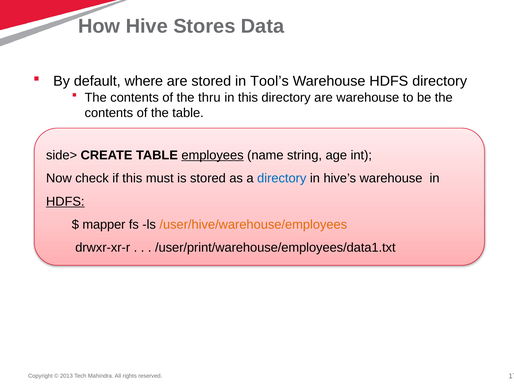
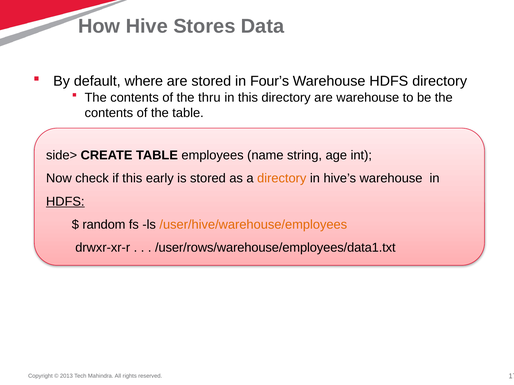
Tool’s: Tool’s -> Four’s (270, 81)
employees underline: present -> none (213, 155)
must: must -> early (160, 179)
directory colour: blue -> orange (282, 179)
mapper: mapper -> random (104, 225)
/user/print/warehouse/employees/data1.txt: /user/print/warehouse/employees/data1.txt -> /user/rows/warehouse/employees/data1.txt (275, 248)
